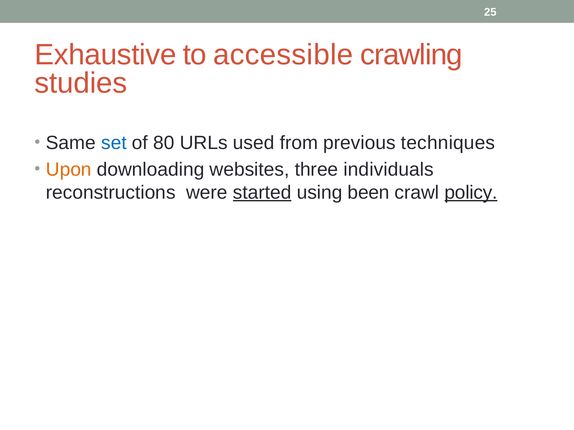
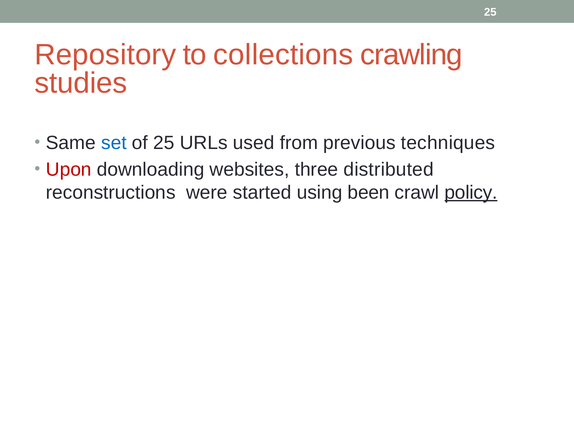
Exhaustive: Exhaustive -> Repository (105, 55)
accessible: accessible -> collections (283, 55)
of 80: 80 -> 25 (164, 143)
Upon colour: orange -> red (69, 170)
individuals: individuals -> distributed (389, 170)
started underline: present -> none (262, 193)
